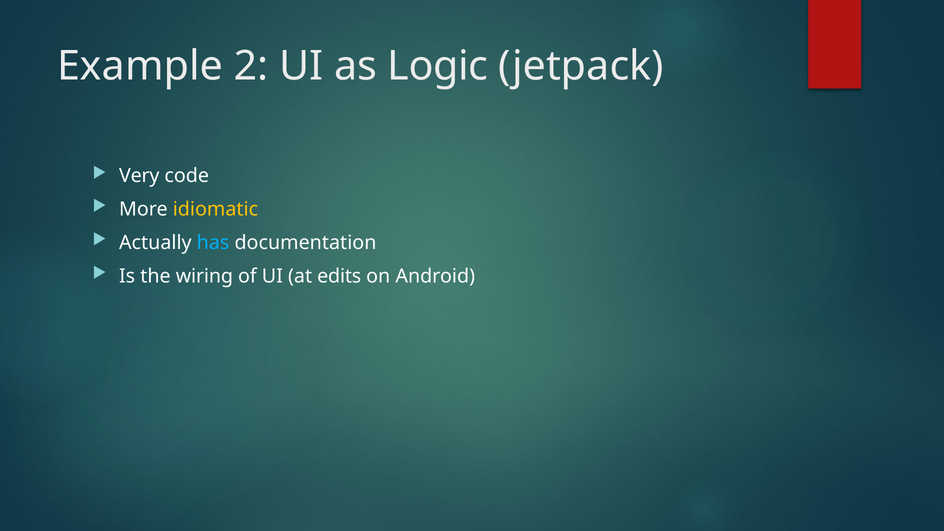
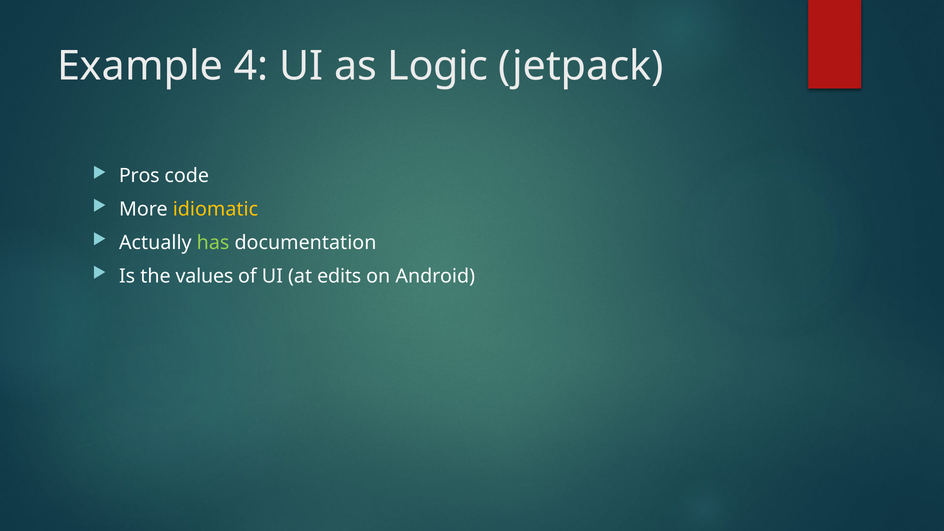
2: 2 -> 4 (251, 66)
Very: Very -> Pros (139, 176)
has colour: light blue -> light green (213, 243)
wiring: wiring -> values (204, 276)
